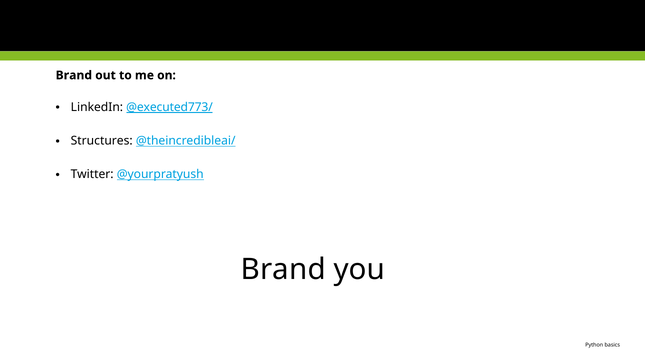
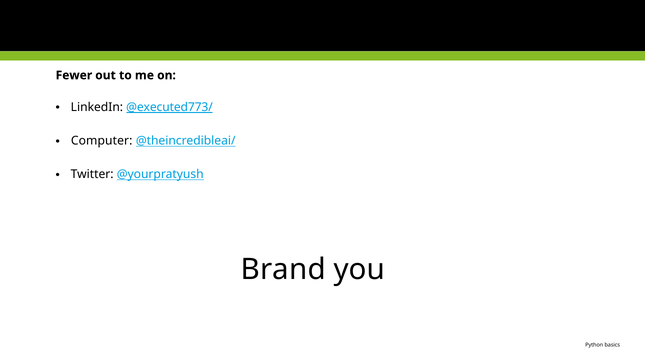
Brand: Brand -> Fewer (74, 75)
Structures: Structures -> Computer (102, 141)
